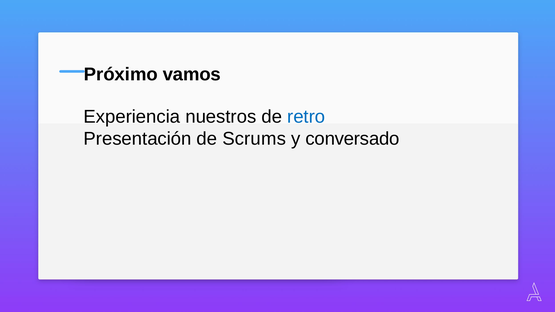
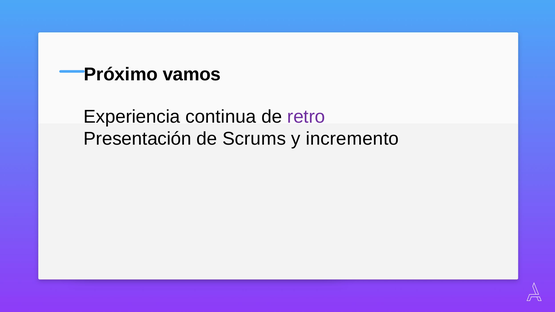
nuestros: nuestros -> continua (221, 117)
retro colour: blue -> purple (306, 117)
conversado: conversado -> incremento (352, 139)
